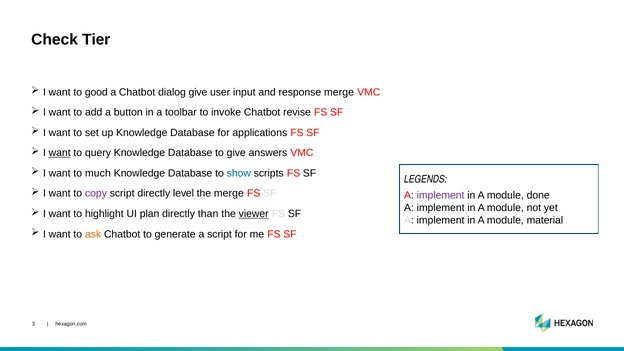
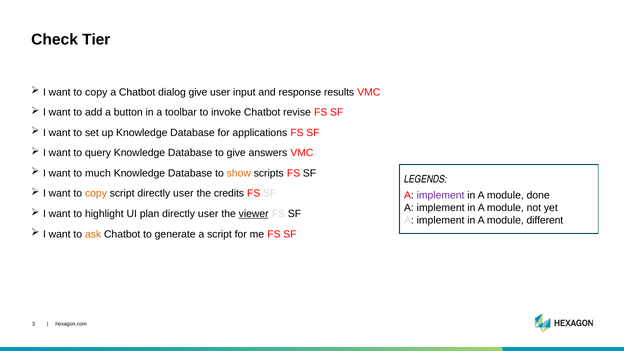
good: good -> copy (96, 92)
response merge: merge -> results (339, 92)
want underline: present -> none (60, 153)
show colour: blue -> orange (239, 173)
copy colour: purple -> orange (96, 194)
script directly level: level -> user (183, 194)
the merge: merge -> credits (229, 194)
than: than -> user (208, 214)
material: material -> different (545, 220)
